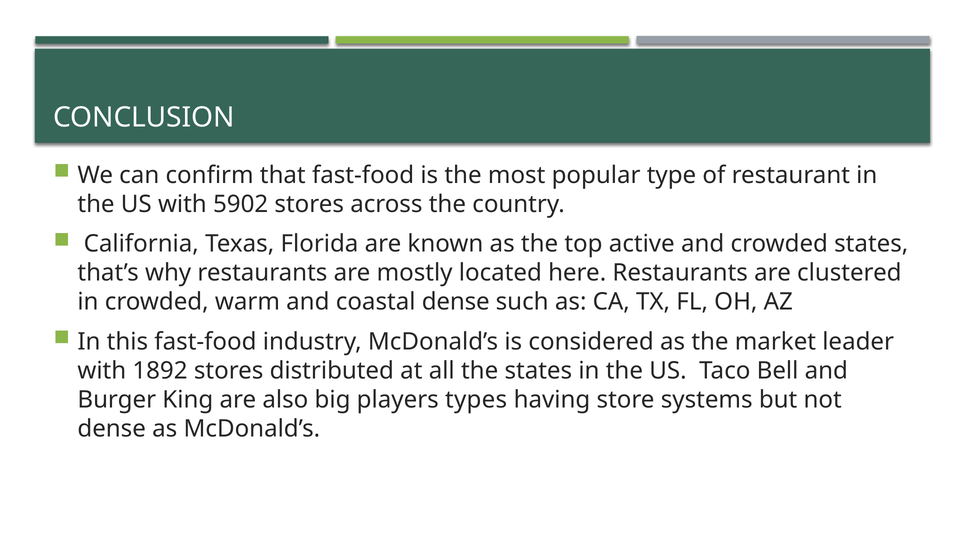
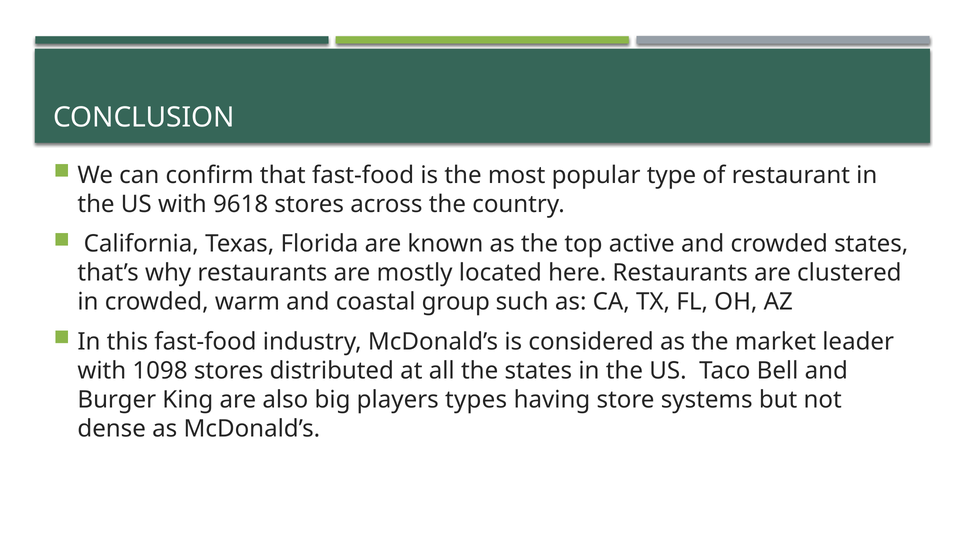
5902: 5902 -> 9618 (241, 204)
coastal dense: dense -> group (456, 302)
1892: 1892 -> 1098 (160, 371)
